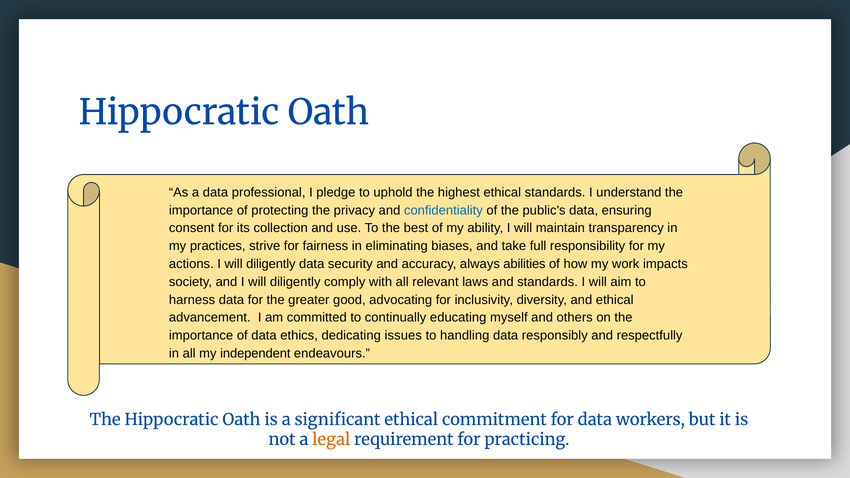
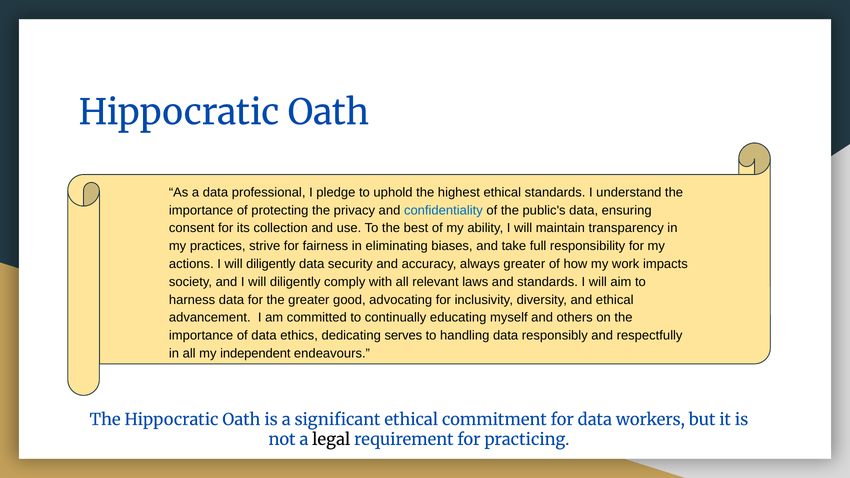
always abilities: abilities -> greater (524, 264)
issues: issues -> serves (403, 336)
legal colour: orange -> black (331, 440)
